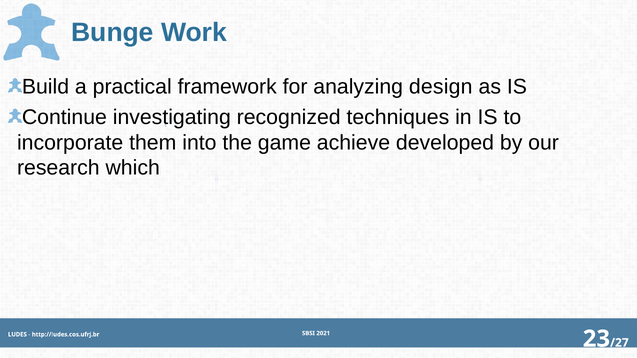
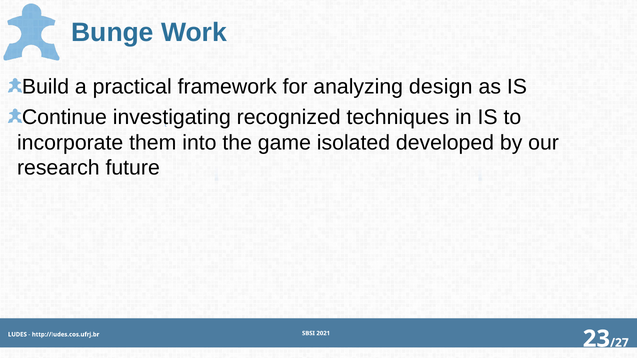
achieve: achieve -> isolated (353, 143)
which: which -> future (133, 168)
